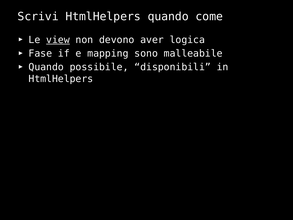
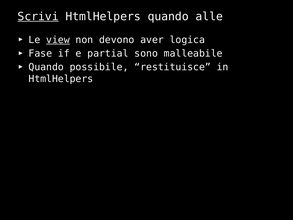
Scrivi underline: none -> present (38, 16)
come: come -> alle (209, 16)
mapping: mapping -> partial (108, 53)
disponibili: disponibili -> restituisce (173, 67)
